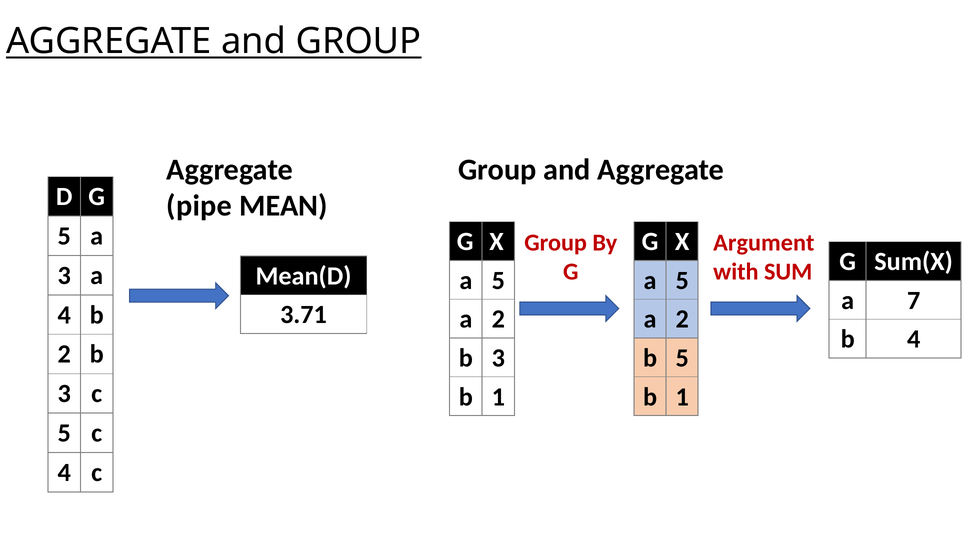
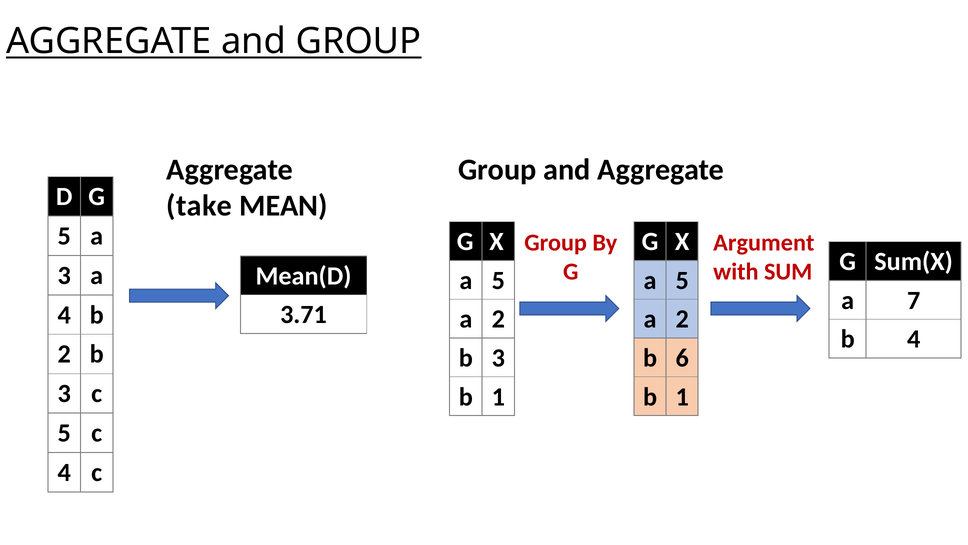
pipe: pipe -> take (199, 206)
b 5: 5 -> 6 (682, 358)
